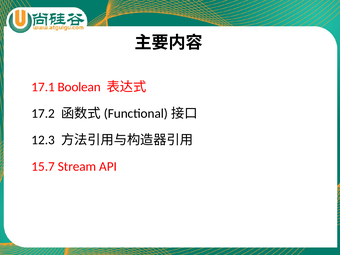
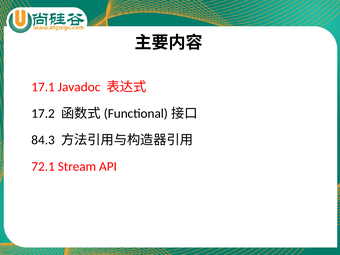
Boolean: Boolean -> Javadoc (79, 87)
12.3: 12.3 -> 84.3 (43, 140)
15.7: 15.7 -> 72.1 (43, 166)
